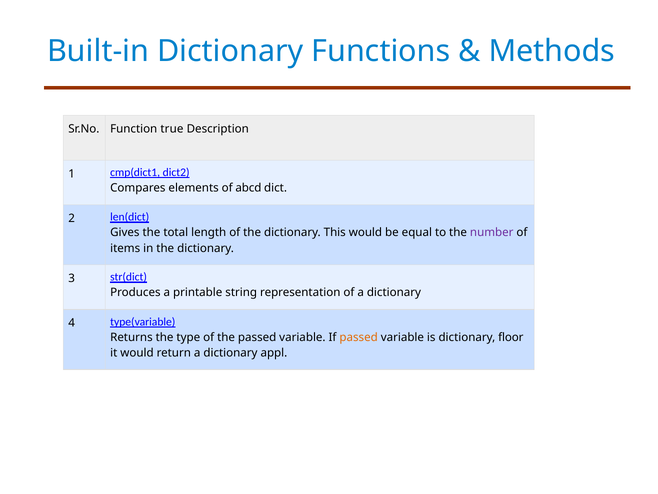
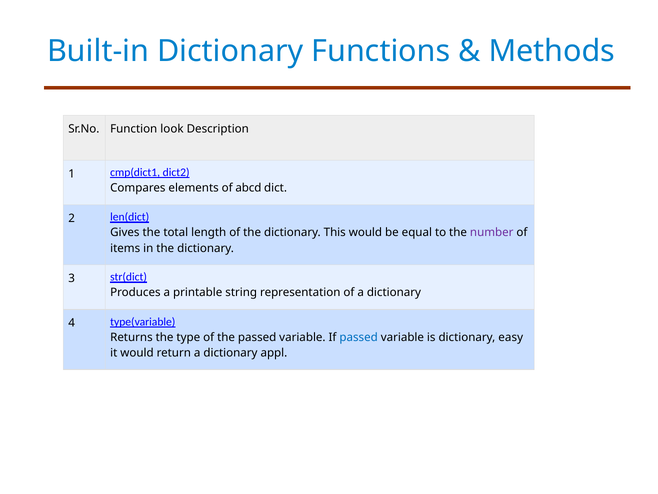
true: true -> look (172, 129)
passed colour: orange -> blue (359, 337)
floor: floor -> easy (511, 337)
